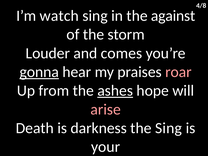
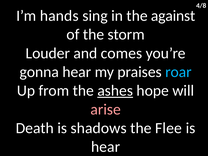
watch: watch -> hands (59, 16)
gonna underline: present -> none (39, 72)
roar colour: pink -> light blue (178, 72)
darkness: darkness -> shadows (99, 128)
the Sing: Sing -> Flee (169, 128)
your: your -> hear (106, 147)
